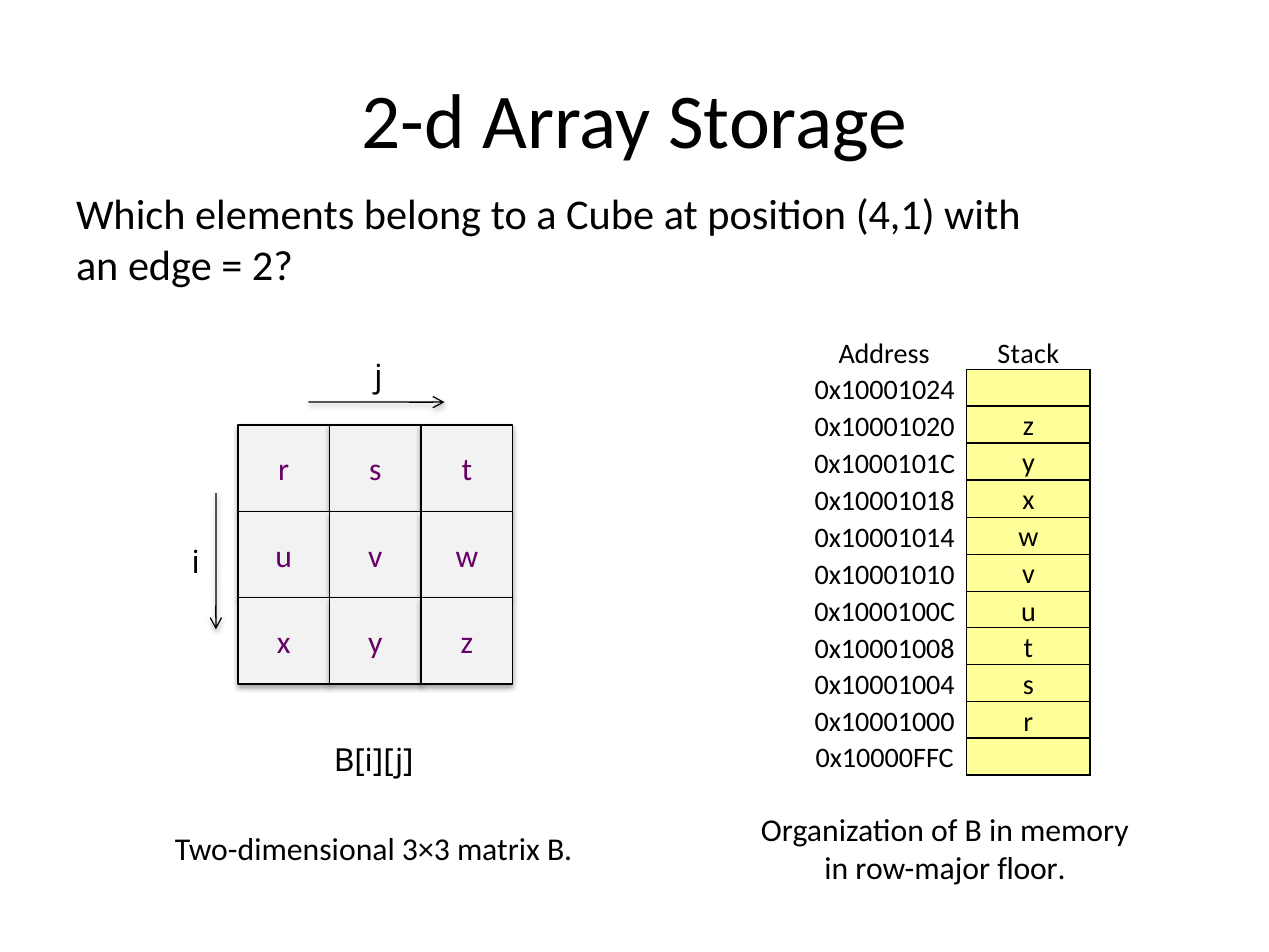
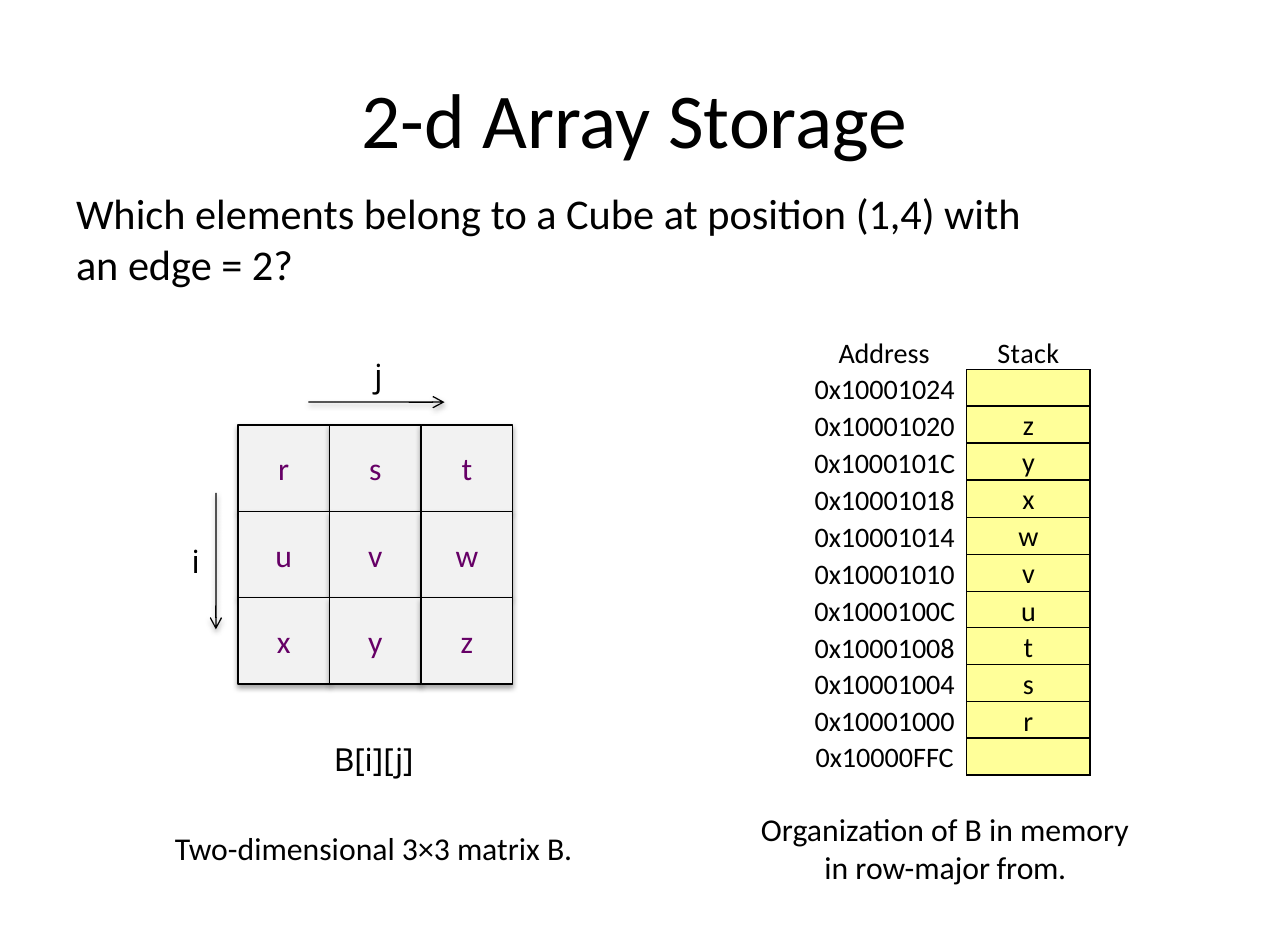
4,1: 4,1 -> 1,4 (895, 215)
floor: floor -> from (1031, 869)
